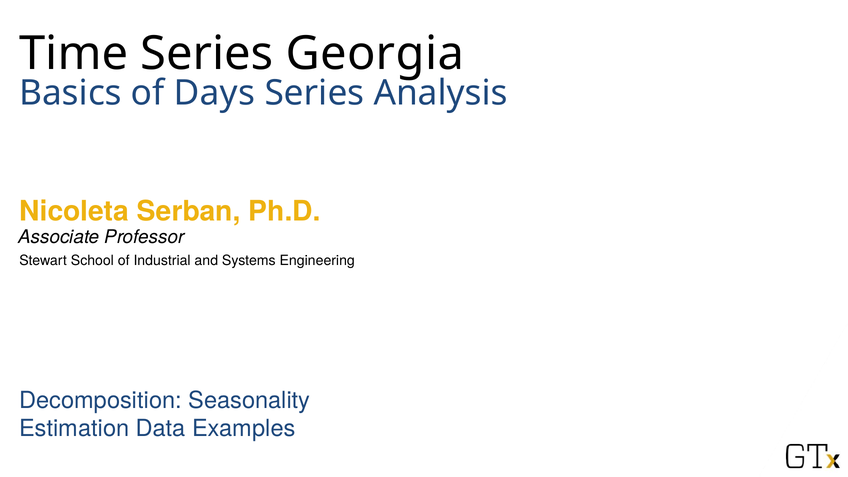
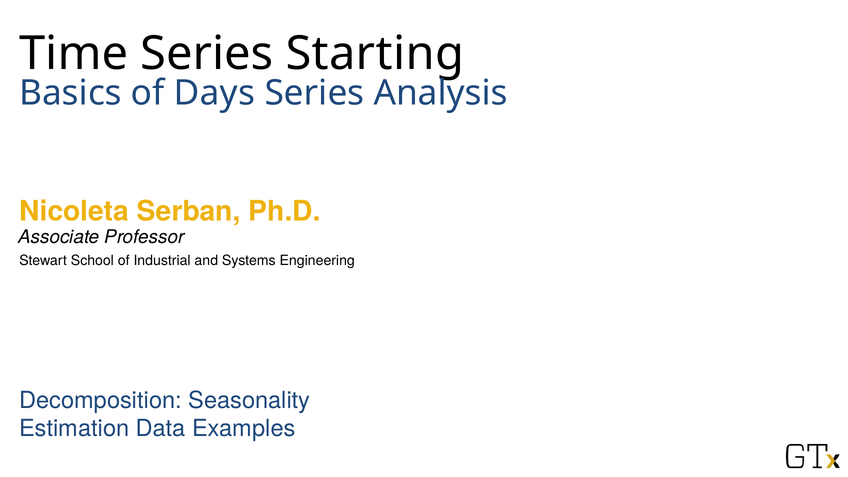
Georgia: Georgia -> Starting (375, 53)
